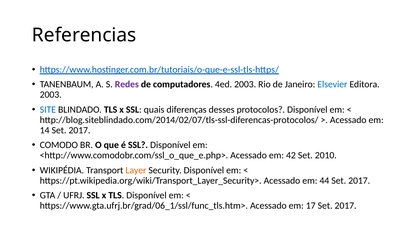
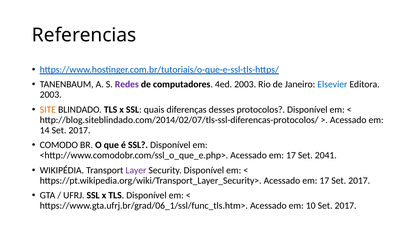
SITE colour: blue -> orange (48, 109)
<http://www.comodobr.com/ssl_o_que_e.php> Acessado em 42: 42 -> 17 (291, 155)
2010: 2010 -> 2041 (326, 155)
Layer colour: orange -> purple (136, 170)
https://pt.wikipedia.org/wiki/Transport_Layer_Security> Acessado em 44: 44 -> 17 (324, 180)
17: 17 -> 10 (311, 205)
